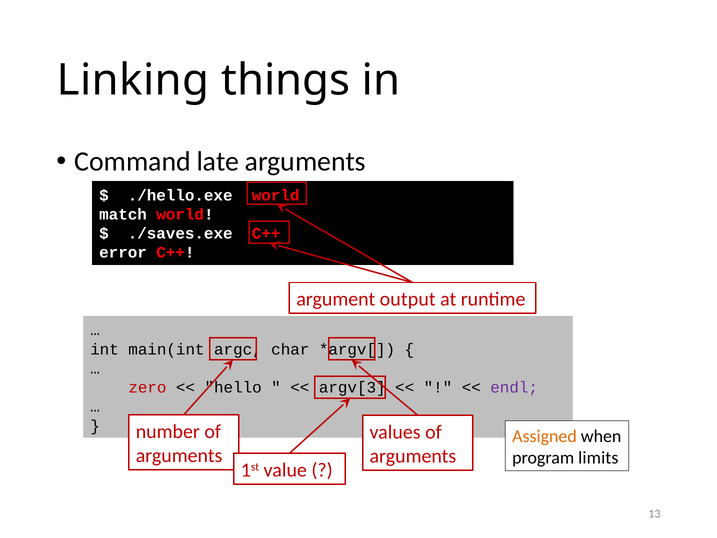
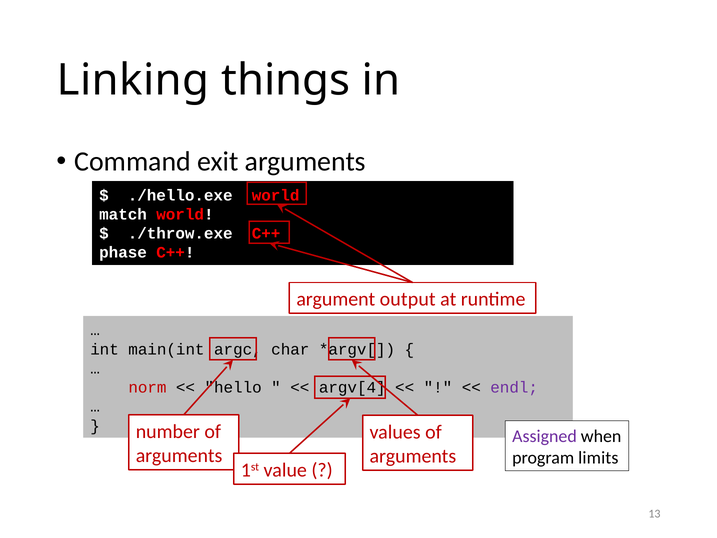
late: late -> exit (218, 162)
./saves.exe: ./saves.exe -> ./throw.exe (180, 233)
error: error -> phase (123, 253)
zero: zero -> norm (147, 387)
argv[3: argv[3 -> argv[4 (352, 387)
Assigned colour: orange -> purple (545, 436)
